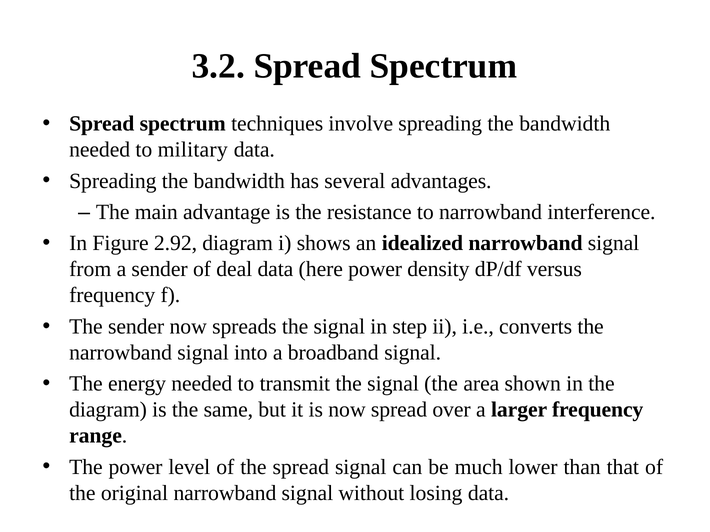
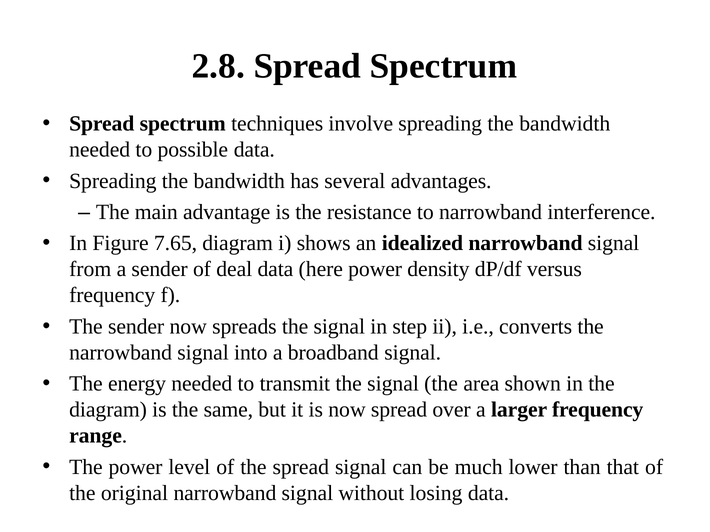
3.2: 3.2 -> 2.8 (218, 66)
military: military -> possible (193, 150)
2.92: 2.92 -> 7.65 (176, 244)
